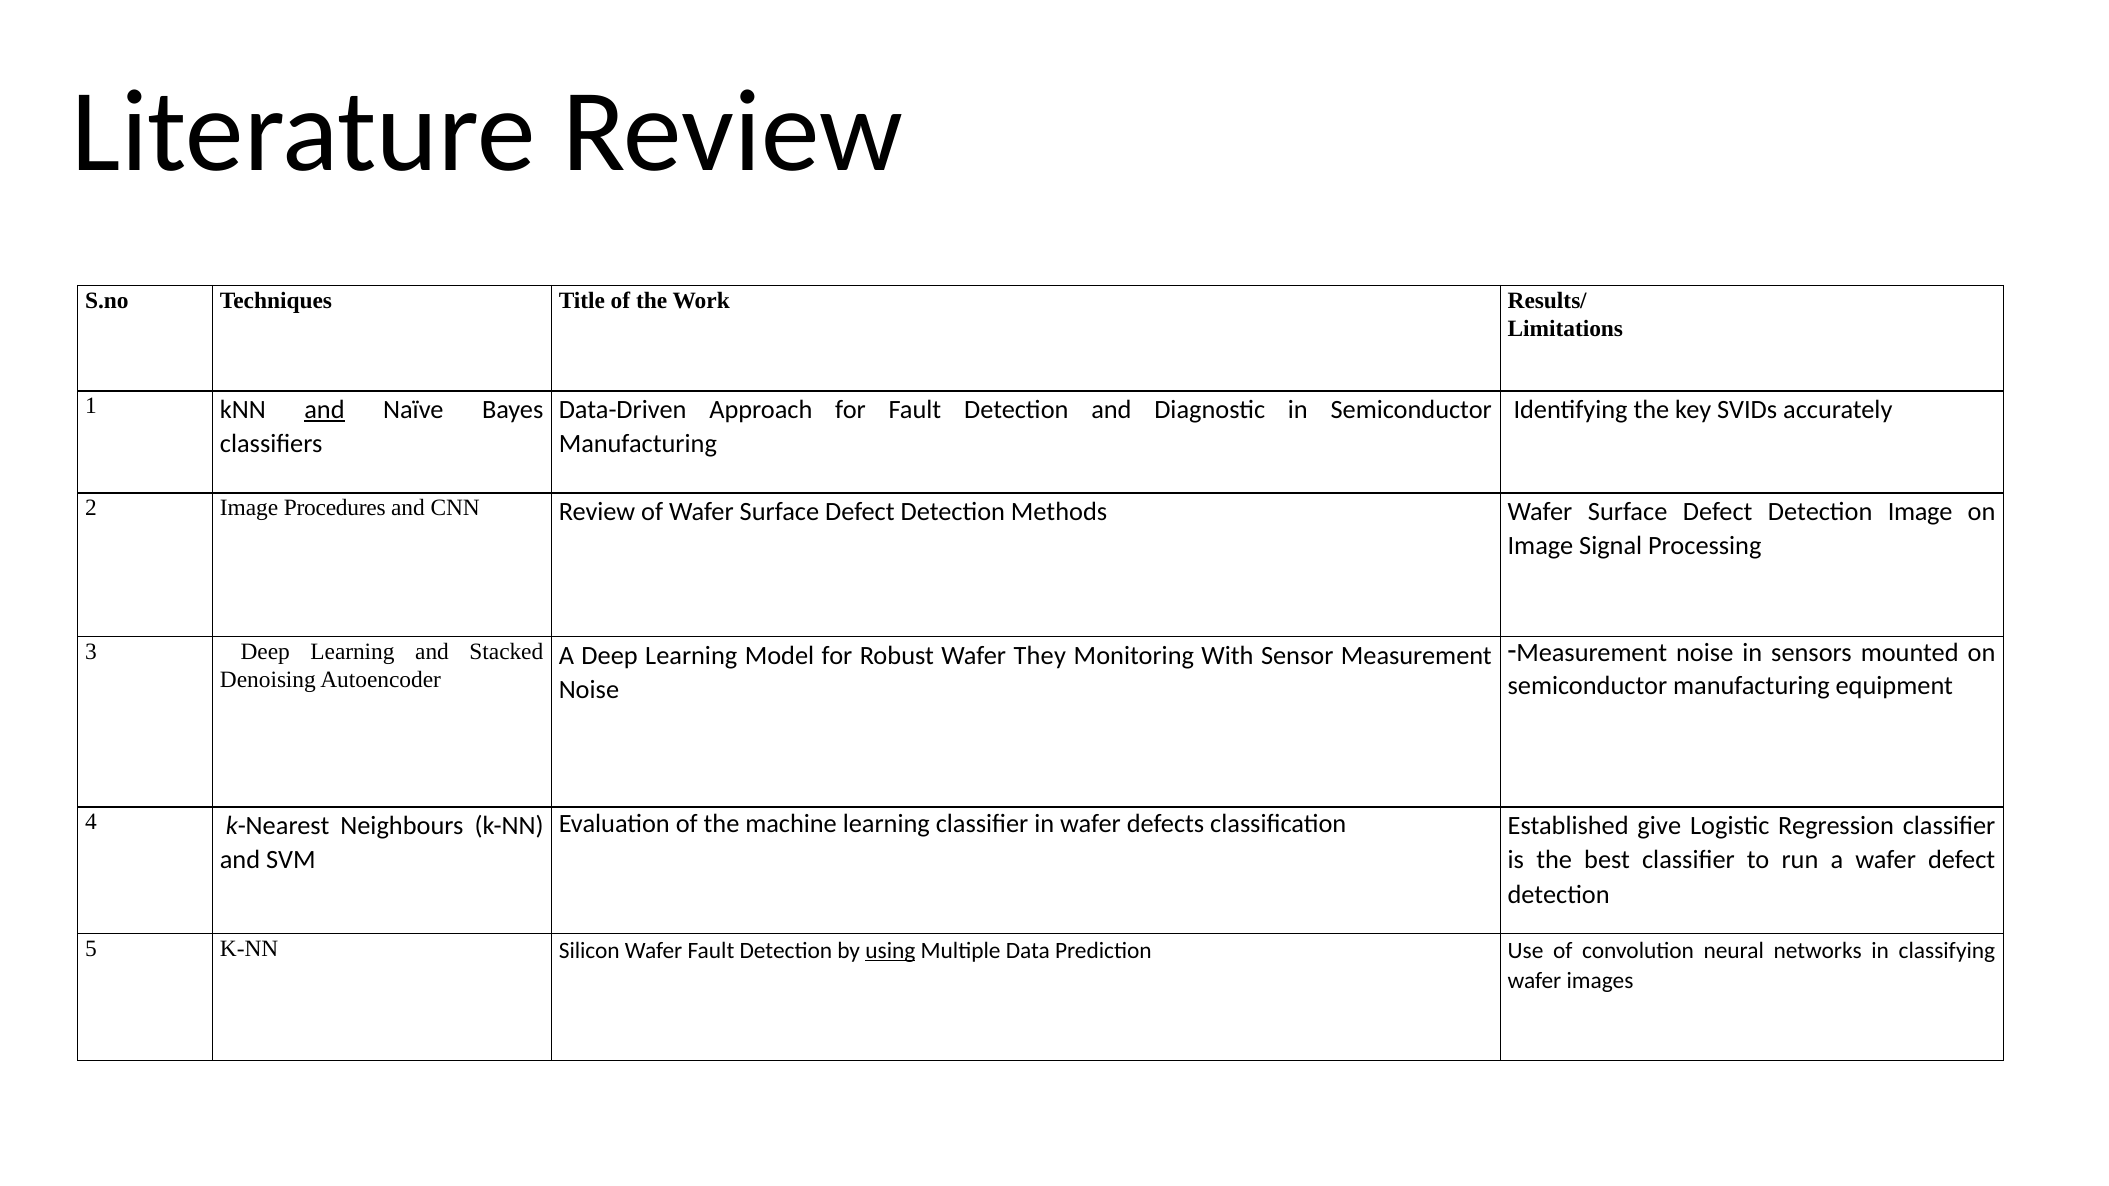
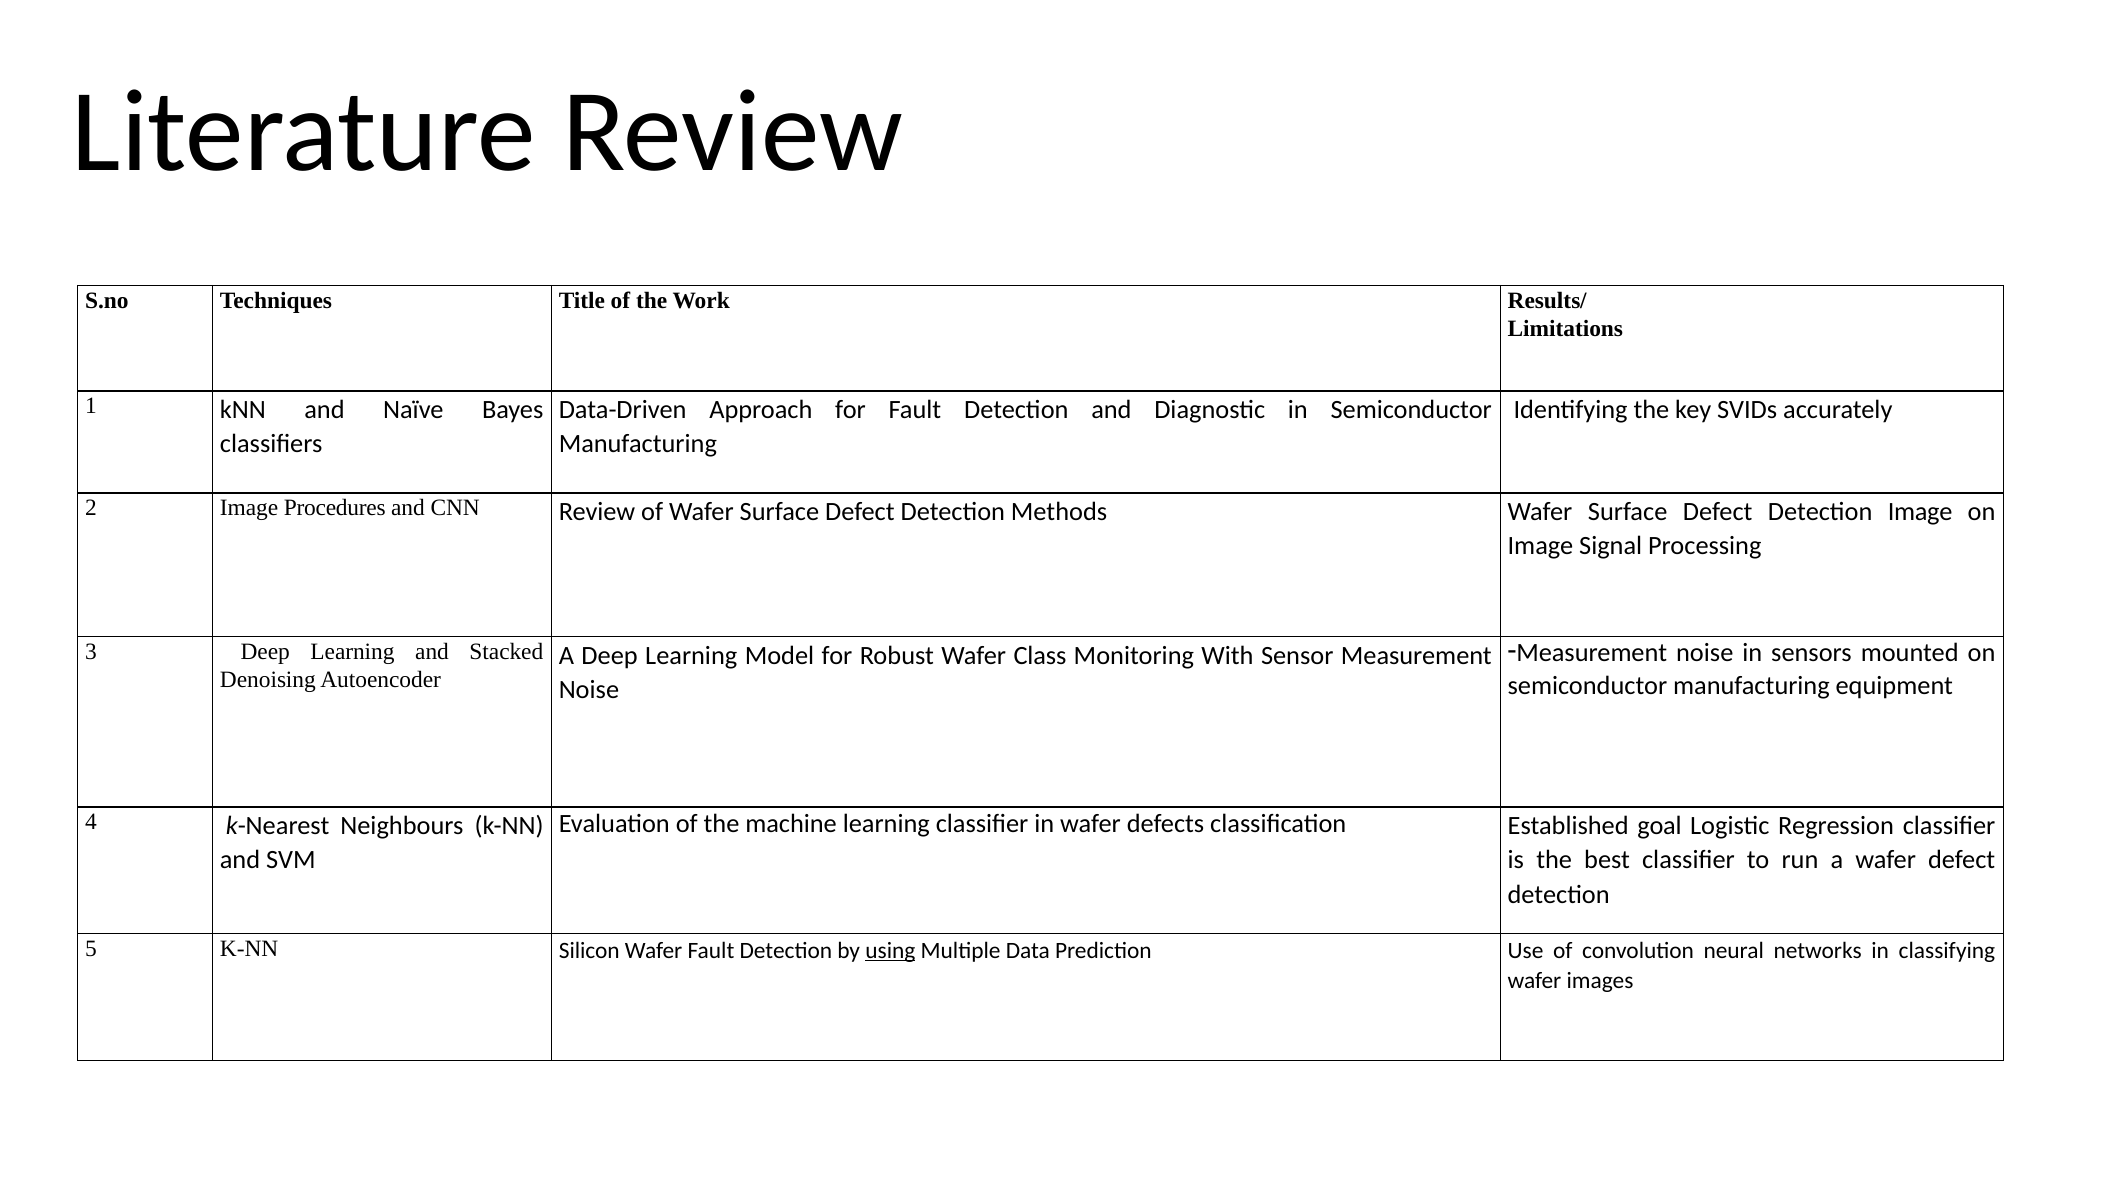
and underline: present -> none (324, 410)
They: They -> Class (1040, 656)
give: give -> goal (1659, 826)
